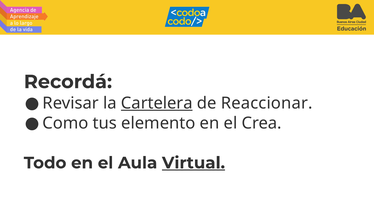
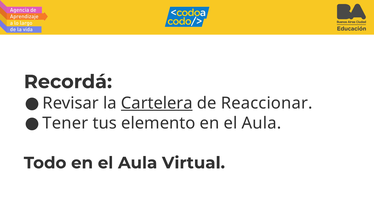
Como: Como -> Tener (65, 123)
Crea: Crea -> Aula (261, 123)
Virtual underline: present -> none (193, 163)
